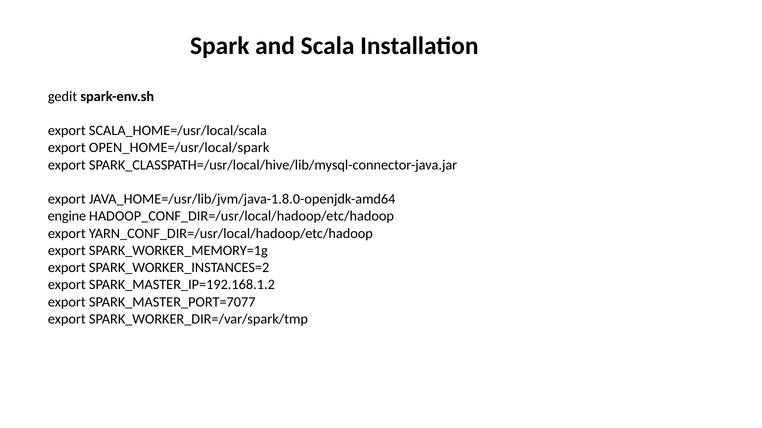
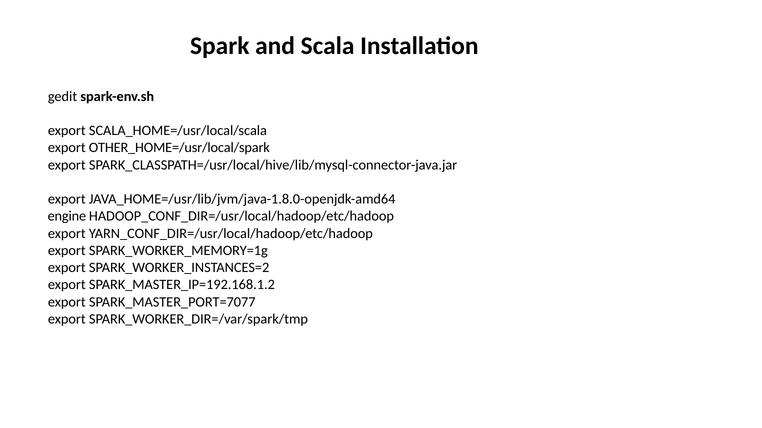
OPEN_HOME=/usr/local/spark: OPEN_HOME=/usr/local/spark -> OTHER_HOME=/usr/local/spark (179, 148)
